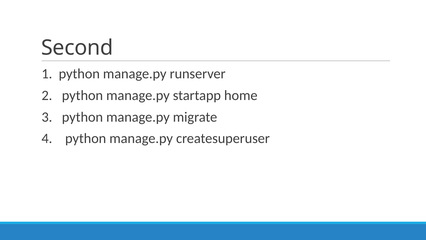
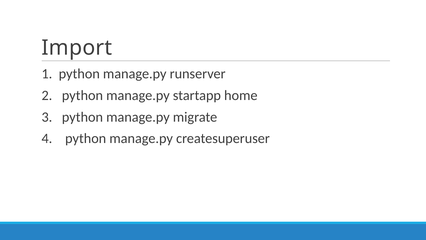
Second: Second -> Import (77, 48)
